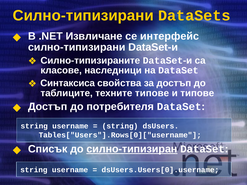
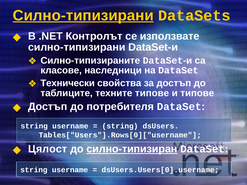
Силно-типизирани underline: none -> present (83, 15)
Извличане: Извличане -> Контролът (94, 36)
интерфейс: интерфейс -> използвате (170, 36)
Синтаксиса: Синтаксиса -> Технически (68, 83)
Списък: Списък -> Цялост (48, 149)
